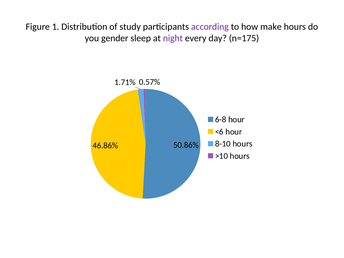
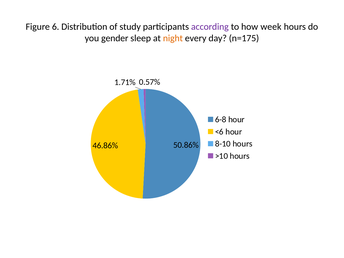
1: 1 -> 6 (56, 27)
make: make -> week (271, 27)
night colour: purple -> orange (173, 38)
